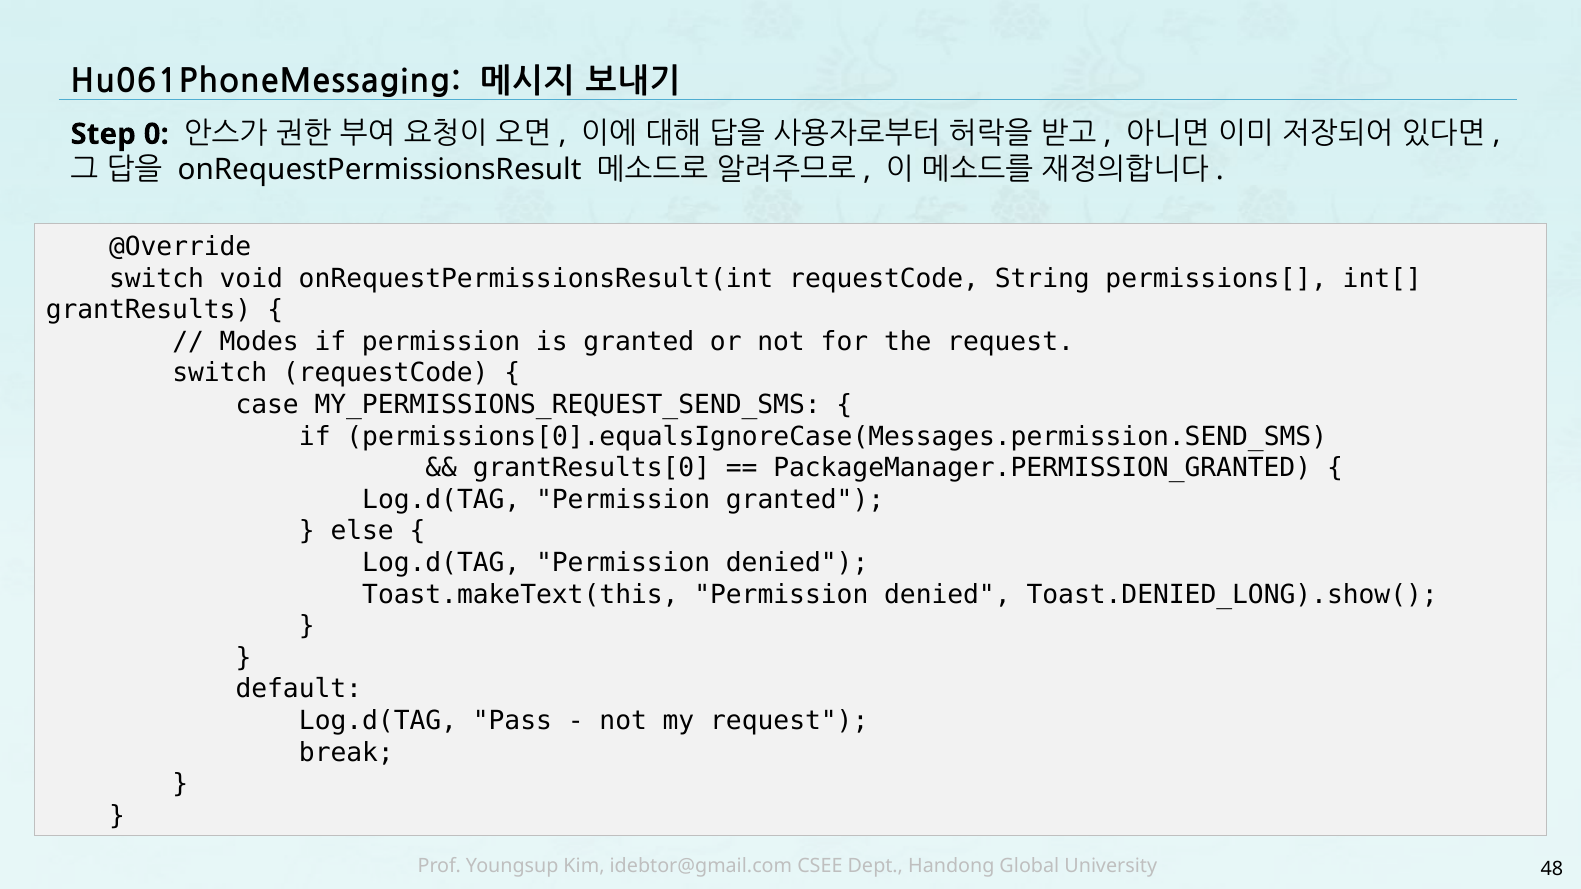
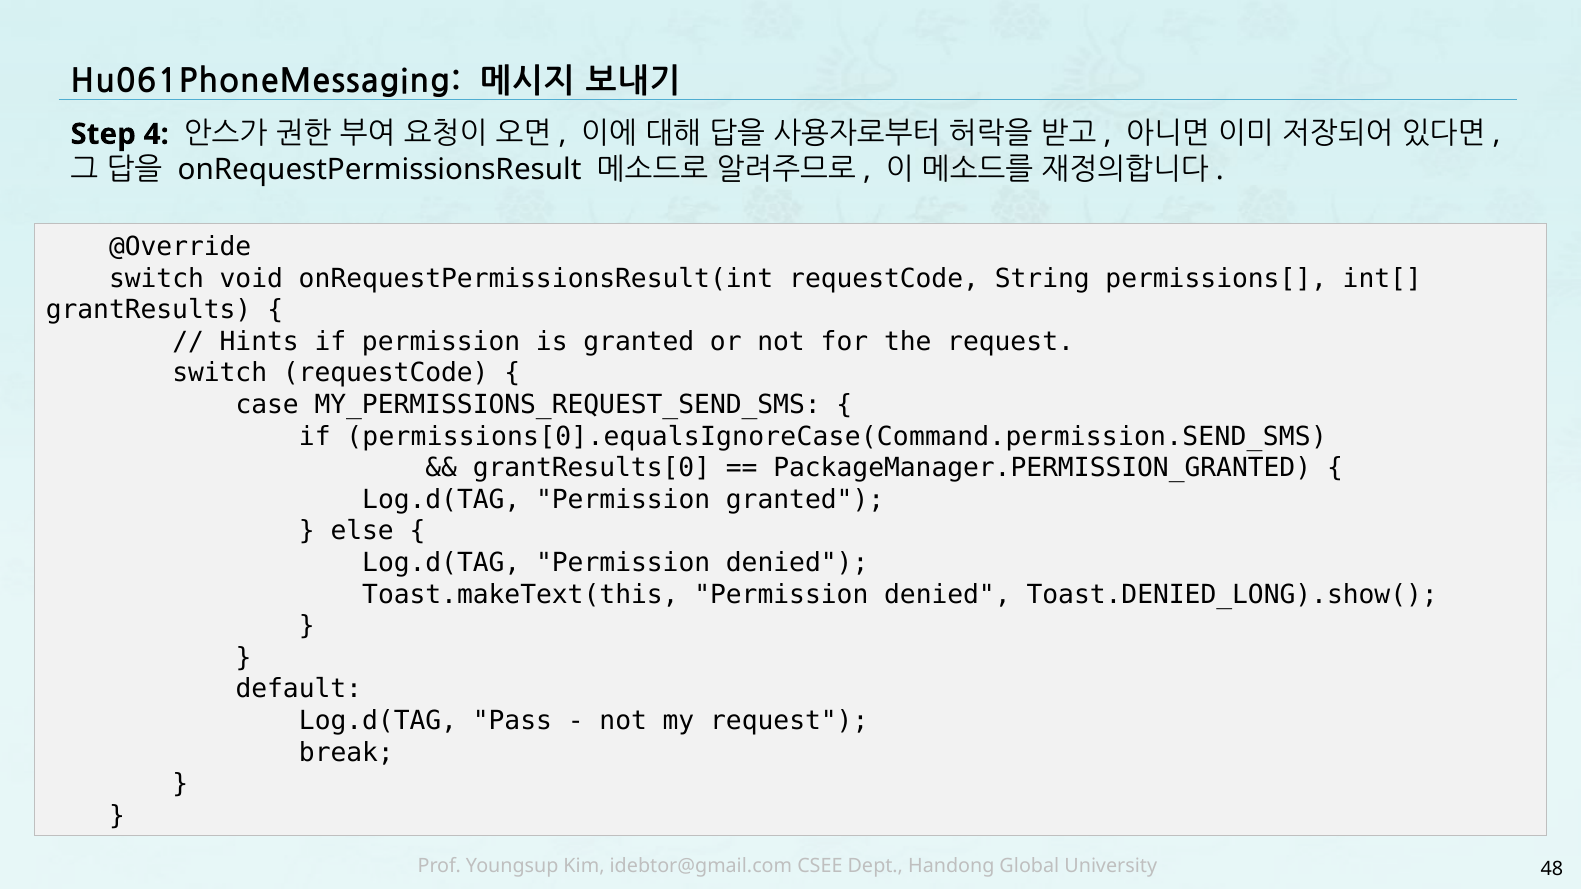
0: 0 -> 4 (156, 134)
Modes: Modes -> Hints (259, 342)
permissions[0].equalsIgnoreCase(Messages.permission.SEND_SMS: permissions[0].equalsIgnoreCase(Messages.permission.SEND_SMS -> permissions[0].equalsIgnoreCase(Command.permission.SEND_SMS (837, 437)
